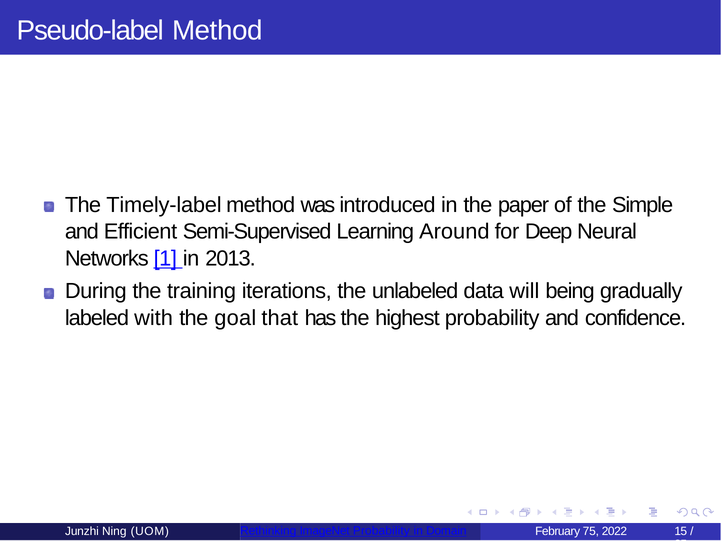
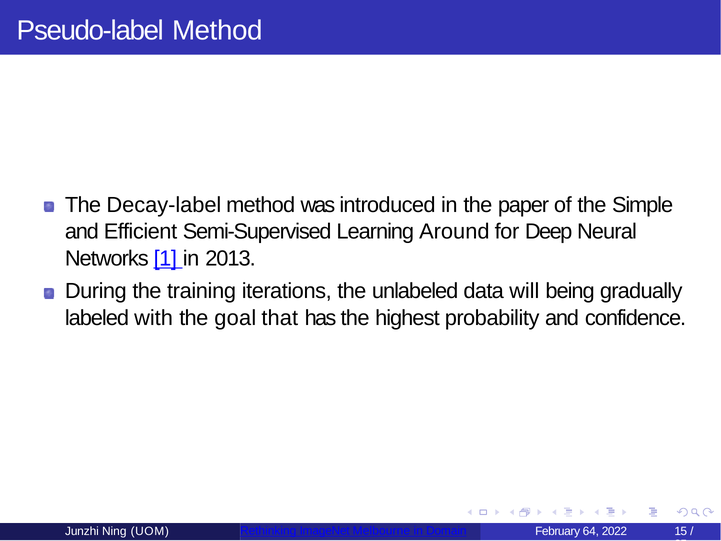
Timely-label: Timely-label -> Decay-label (164, 205)
ImageNet Probability: Probability -> Melbourne (381, 531)
75: 75 -> 64 (591, 531)
